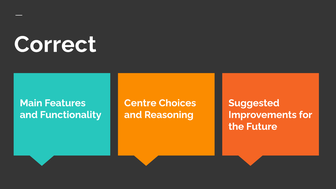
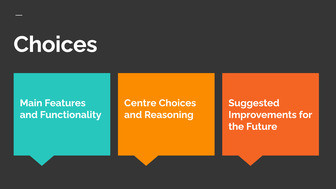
Correct: Correct -> Choices (55, 45)
